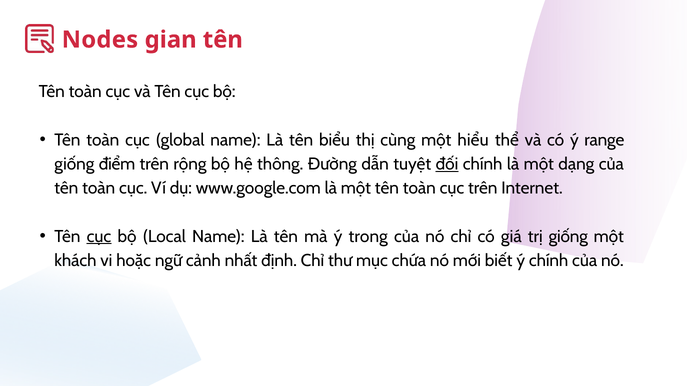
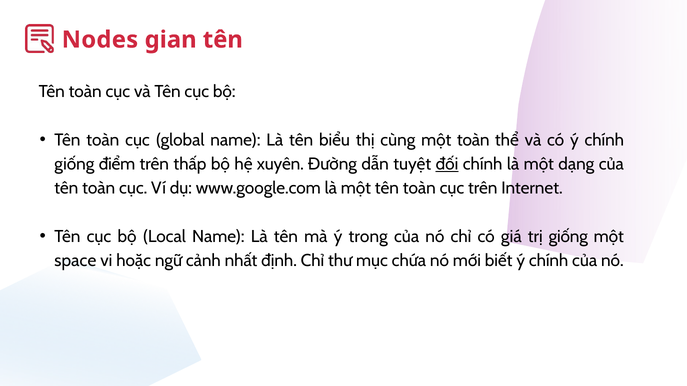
một hiểu: hiểu -> toàn (473, 140)
có ý range: range -> chính (604, 140)
rộng: rộng -> thấp (190, 164)
thông: thông -> xuyên (280, 164)
cục underline: present -> none (99, 237)
khách: khách -> space (75, 261)
